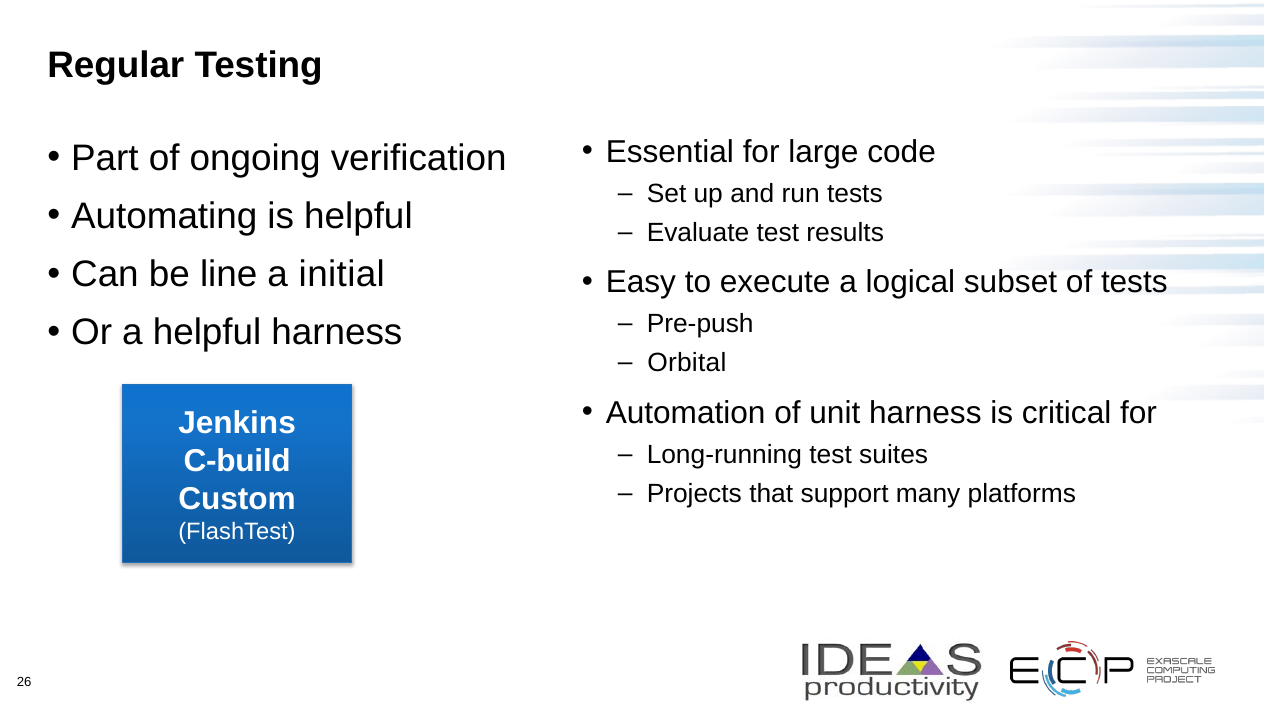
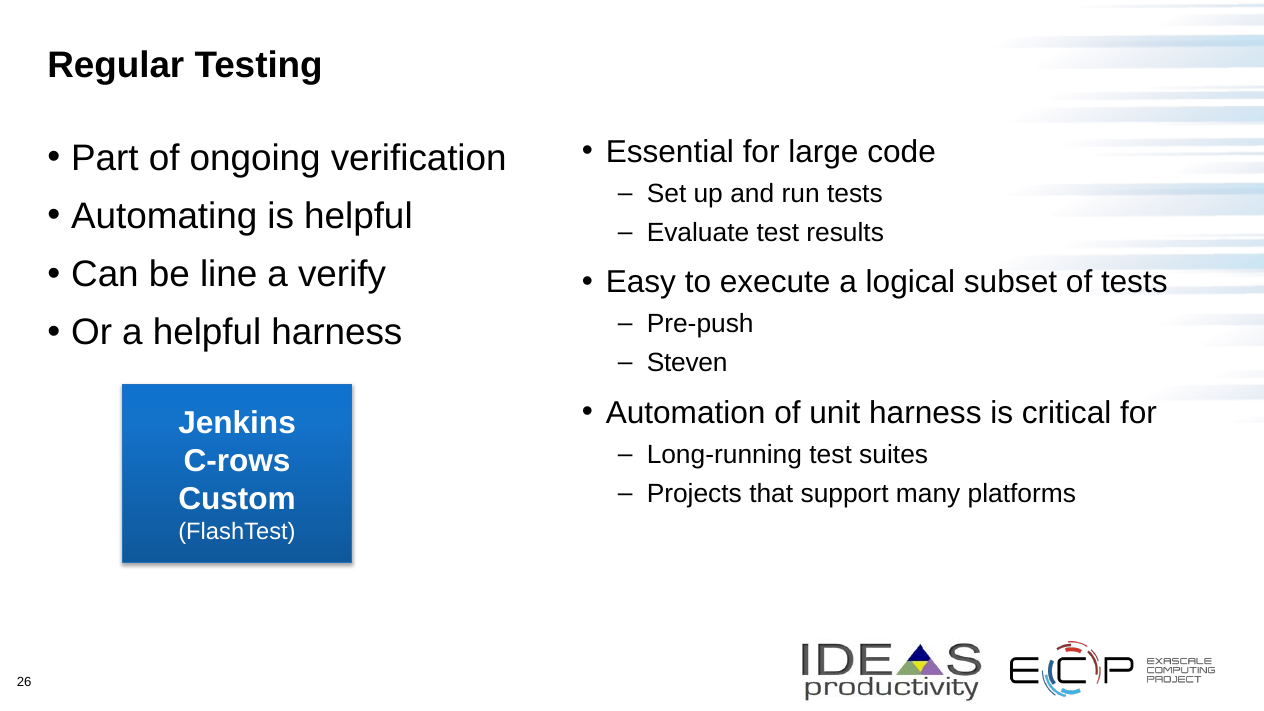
initial: initial -> verify (342, 274)
Orbital: Orbital -> Steven (687, 363)
C-build: C-build -> C-rows (237, 461)
